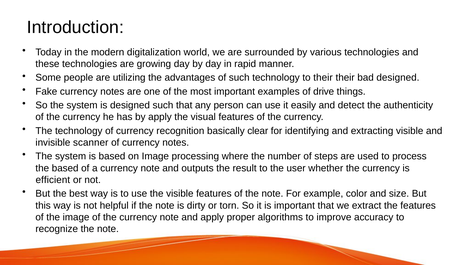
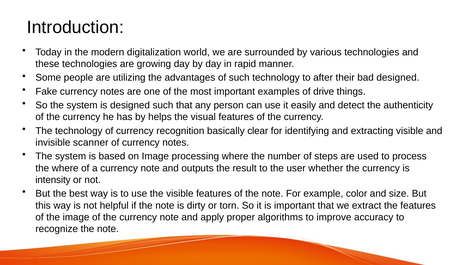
to their: their -> after (323, 78)
by apply: apply -> helps (160, 117)
the based: based -> where (65, 168)
efficient: efficient -> intensity (53, 179)
